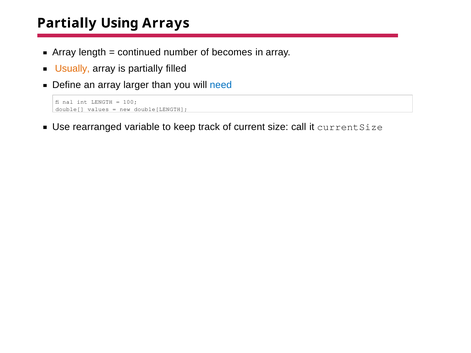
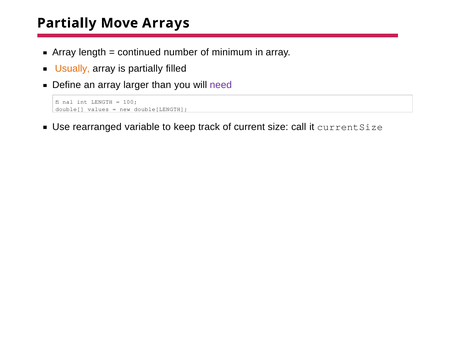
Using: Using -> Move (119, 23)
becomes: becomes -> minimum (232, 52)
need colour: blue -> purple (221, 85)
